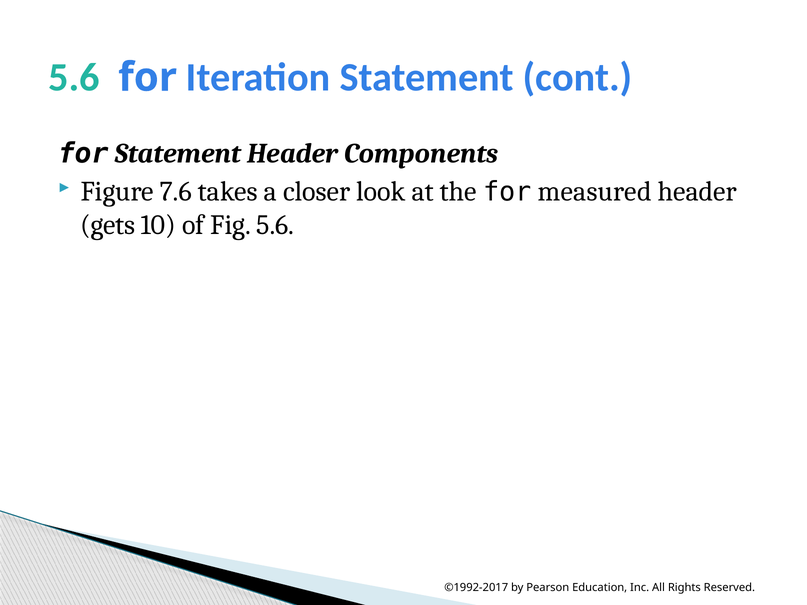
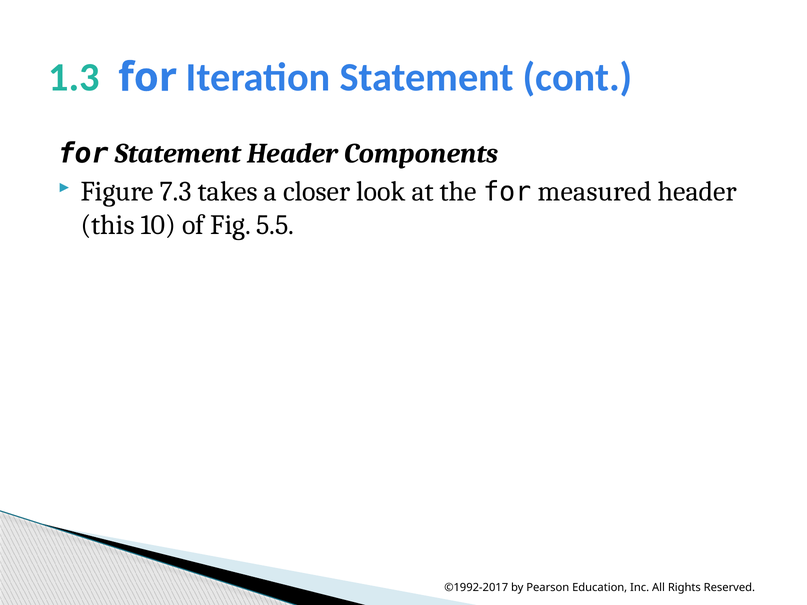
5.6: 5.6 -> 1.3 (74, 77)
7.6: 7.6 -> 7.3 (176, 192)
gets: gets -> this (108, 225)
Fig 5.6: 5.6 -> 5.5 (275, 225)
